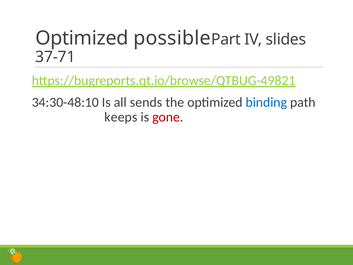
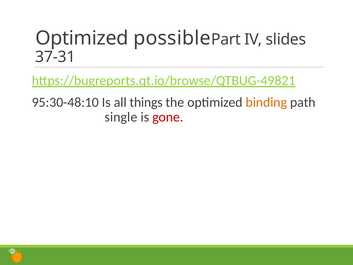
37-71: 37-71 -> 37-31 (55, 57)
34:30-48:10: 34:30-48:10 -> 95:30-48:10 (65, 102)
sends: sends -> things (146, 102)
binding colour: blue -> orange (266, 102)
keeps: keeps -> single (121, 117)
